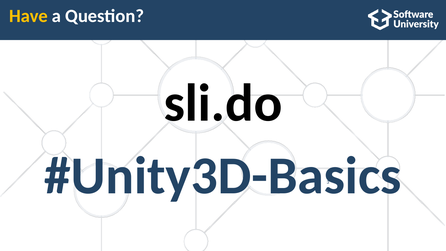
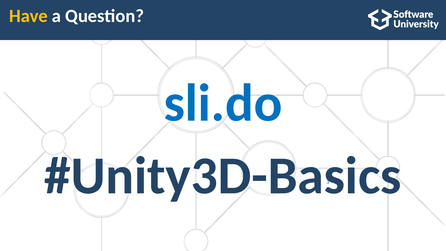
sli.do colour: black -> blue (223, 103)
